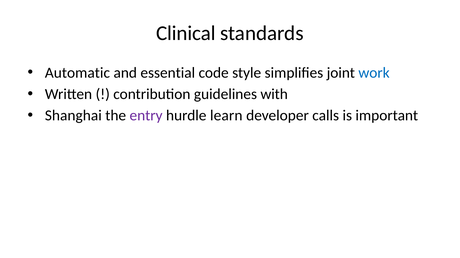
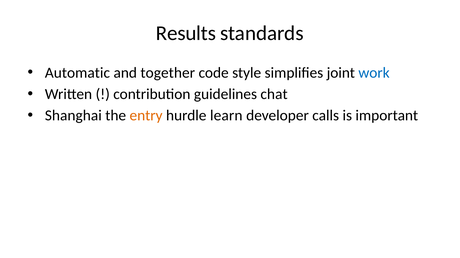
Clinical: Clinical -> Results (186, 33)
essential: essential -> together (168, 73)
with: with -> chat (274, 94)
entry colour: purple -> orange (146, 116)
